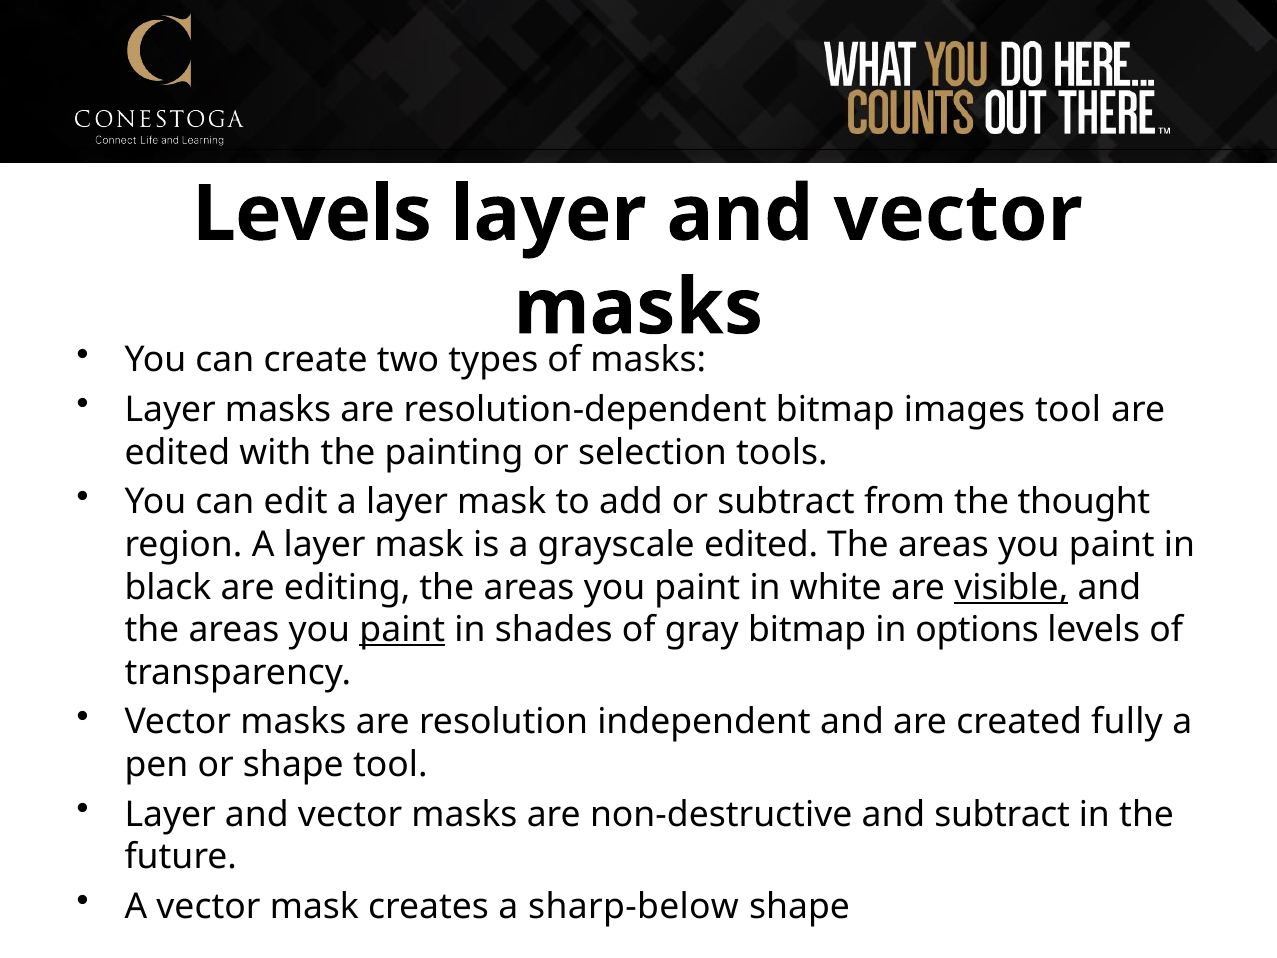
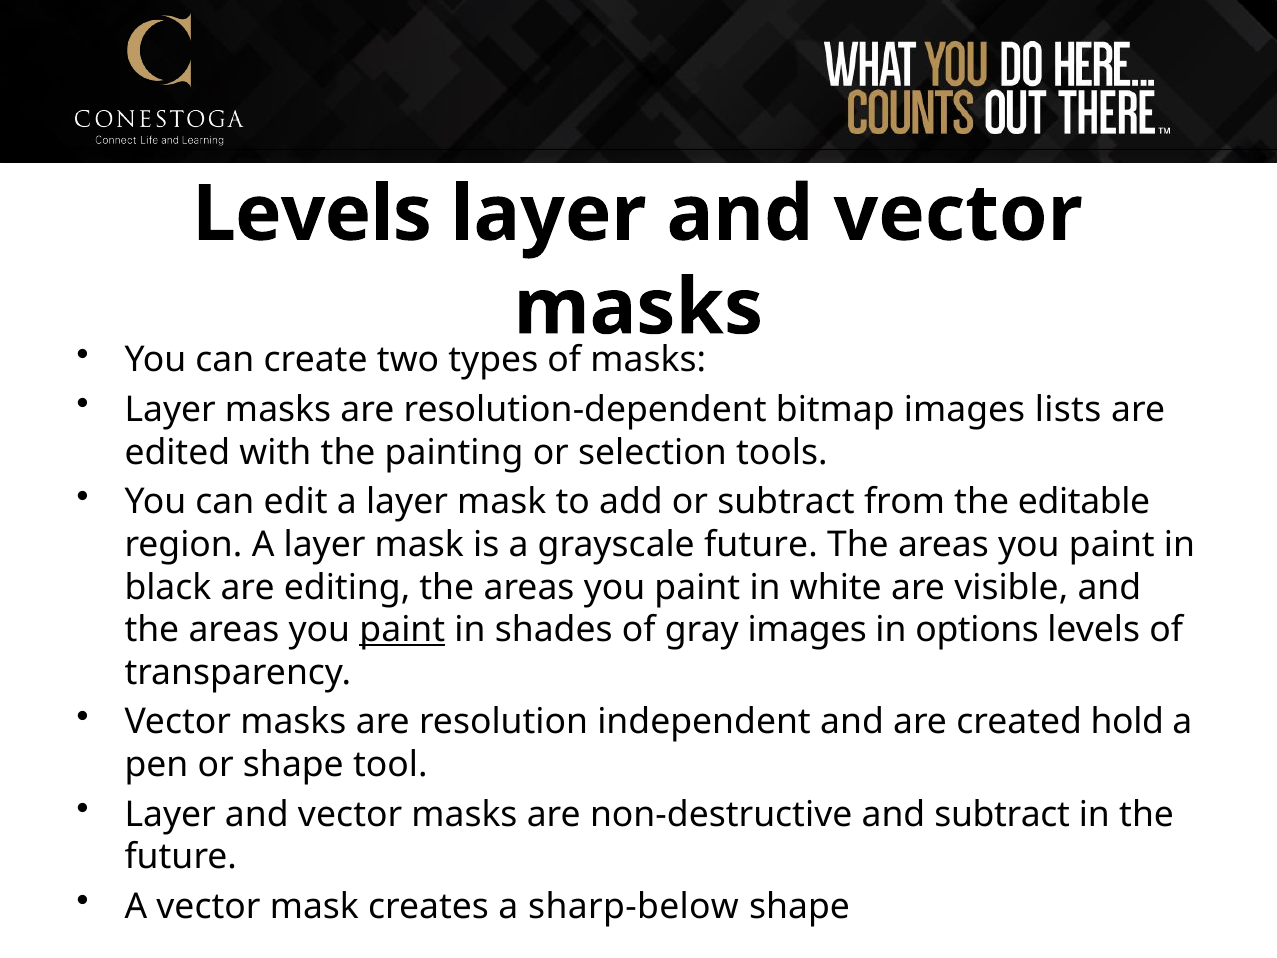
images tool: tool -> lists (1068, 410)
thought: thought -> editable (1084, 502)
grayscale edited: edited -> future (761, 545)
visible underline: present -> none (1011, 587)
gray bitmap: bitmap -> images (807, 630)
fully: fully -> hold (1127, 722)
